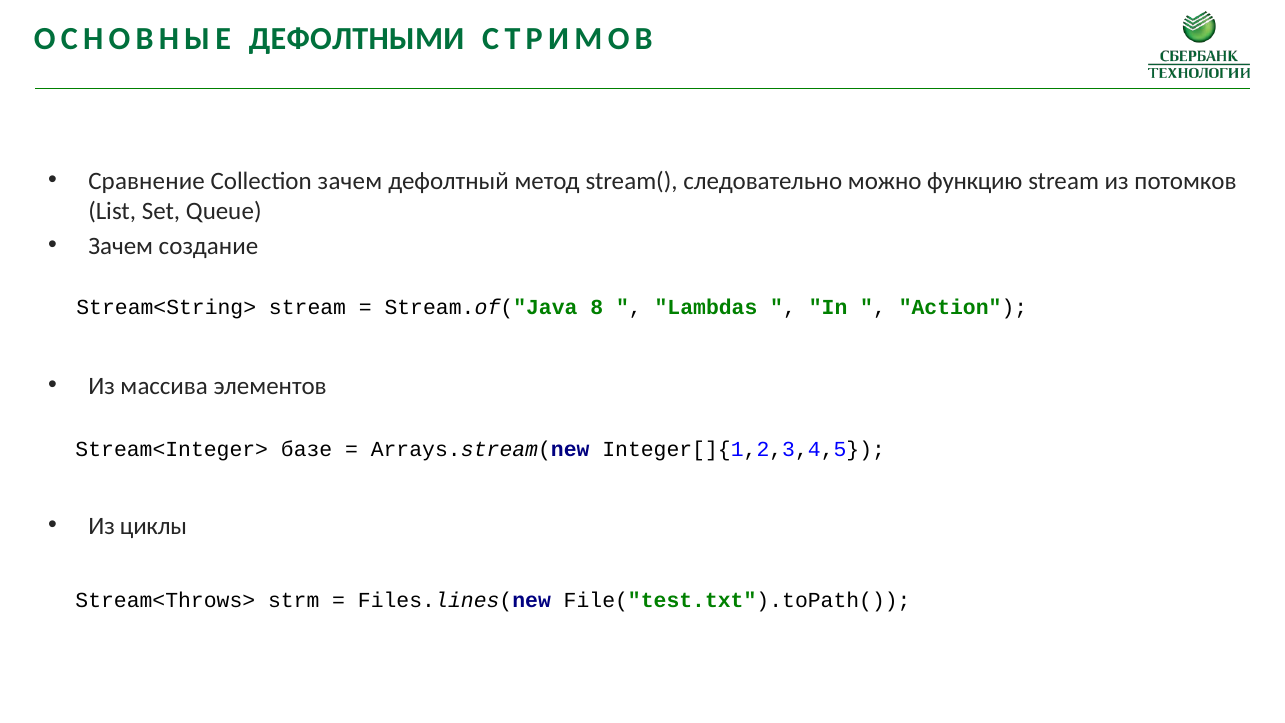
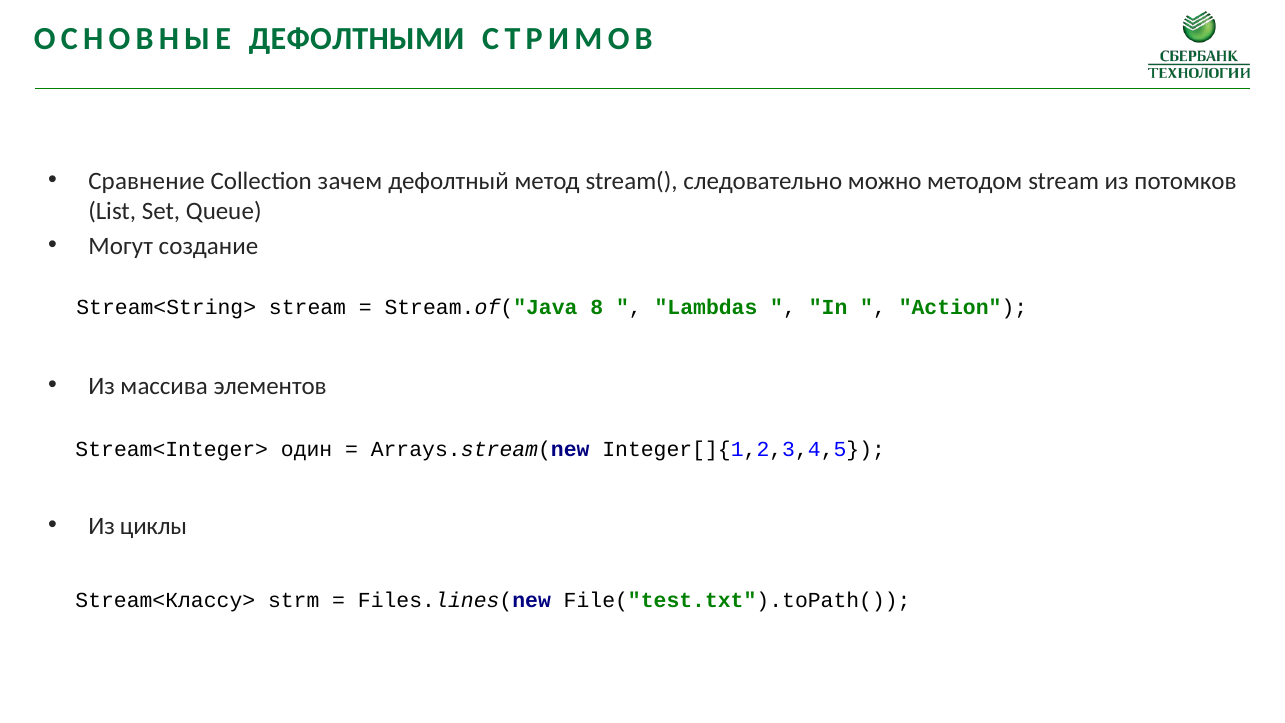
функцию: функцию -> методом (975, 181)
Зачем: Зачем -> Могут (121, 246)
базе: базе -> один (307, 449)
Stream<Throws>: Stream<Throws> -> Stream<Классу> (165, 601)
